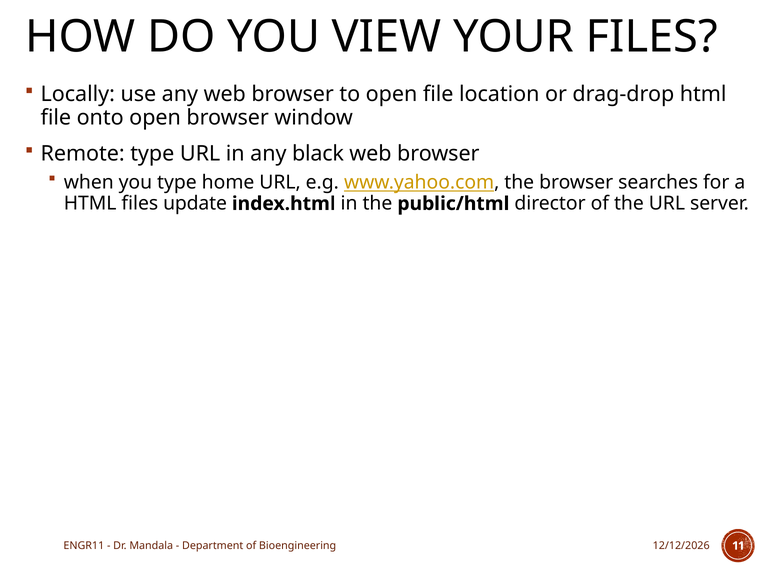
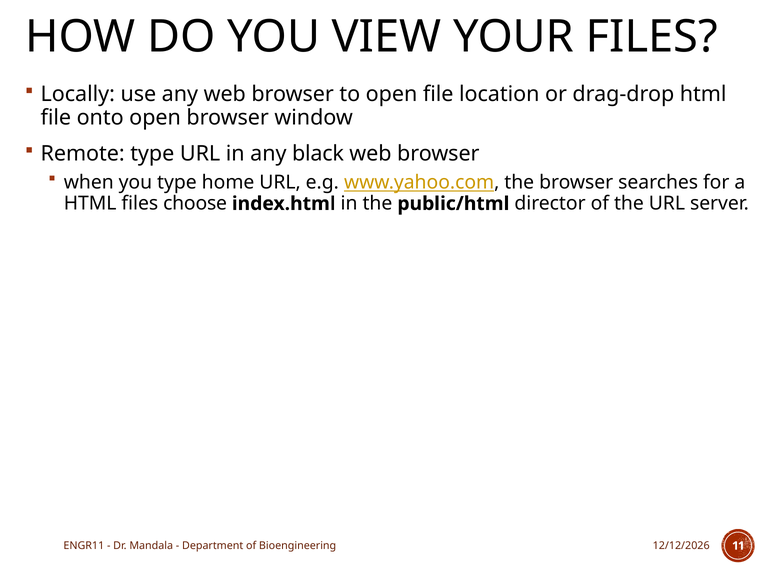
update: update -> choose (195, 204)
